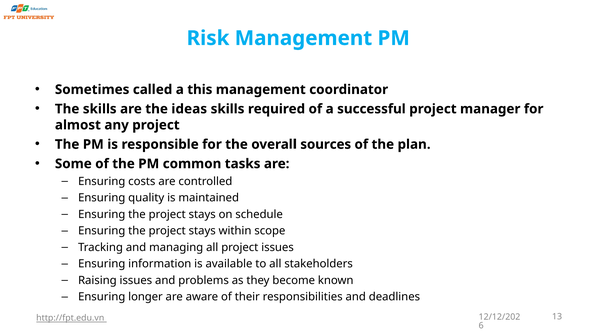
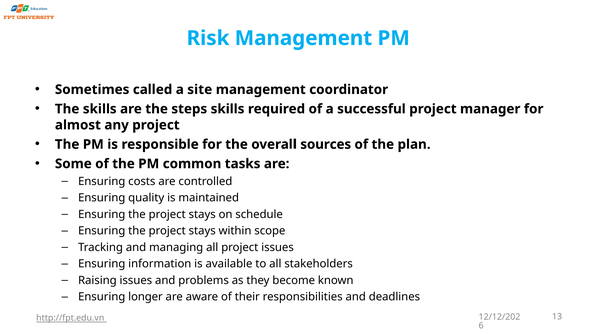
this: this -> site (200, 90)
ideas: ideas -> steps (189, 109)
